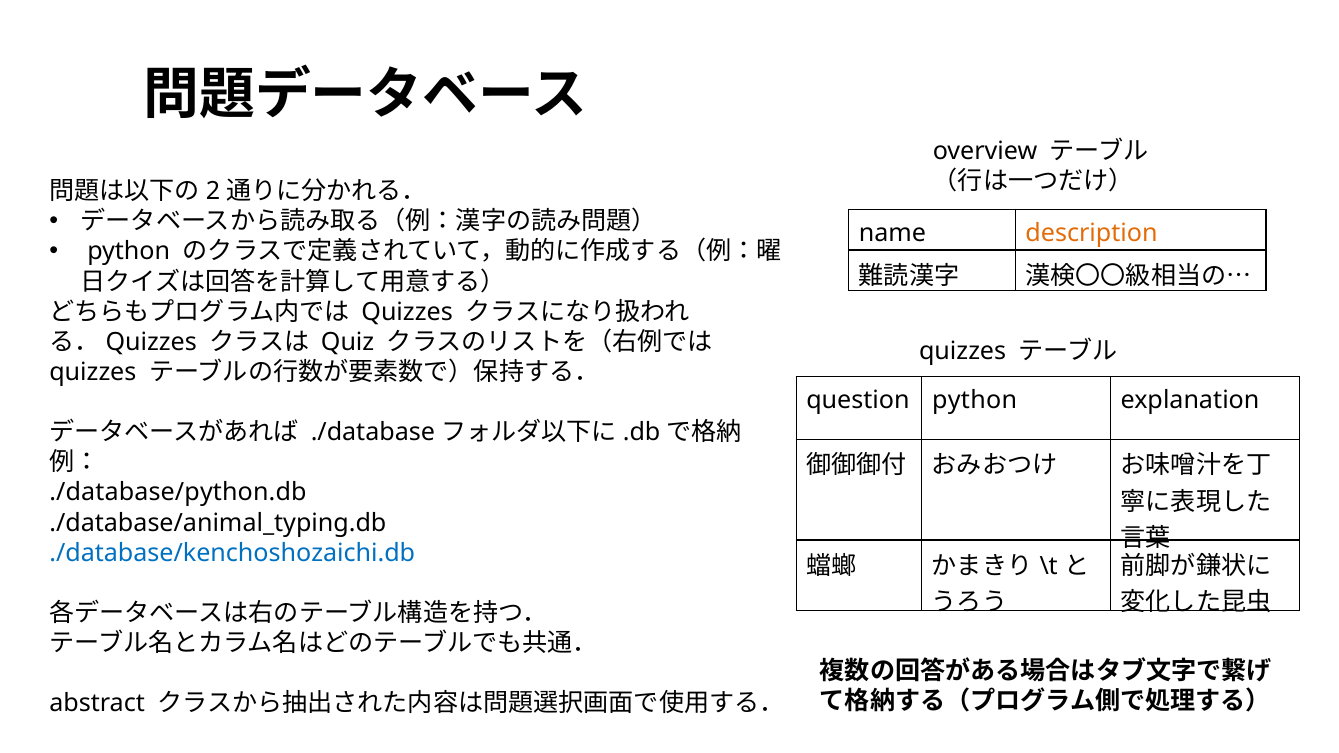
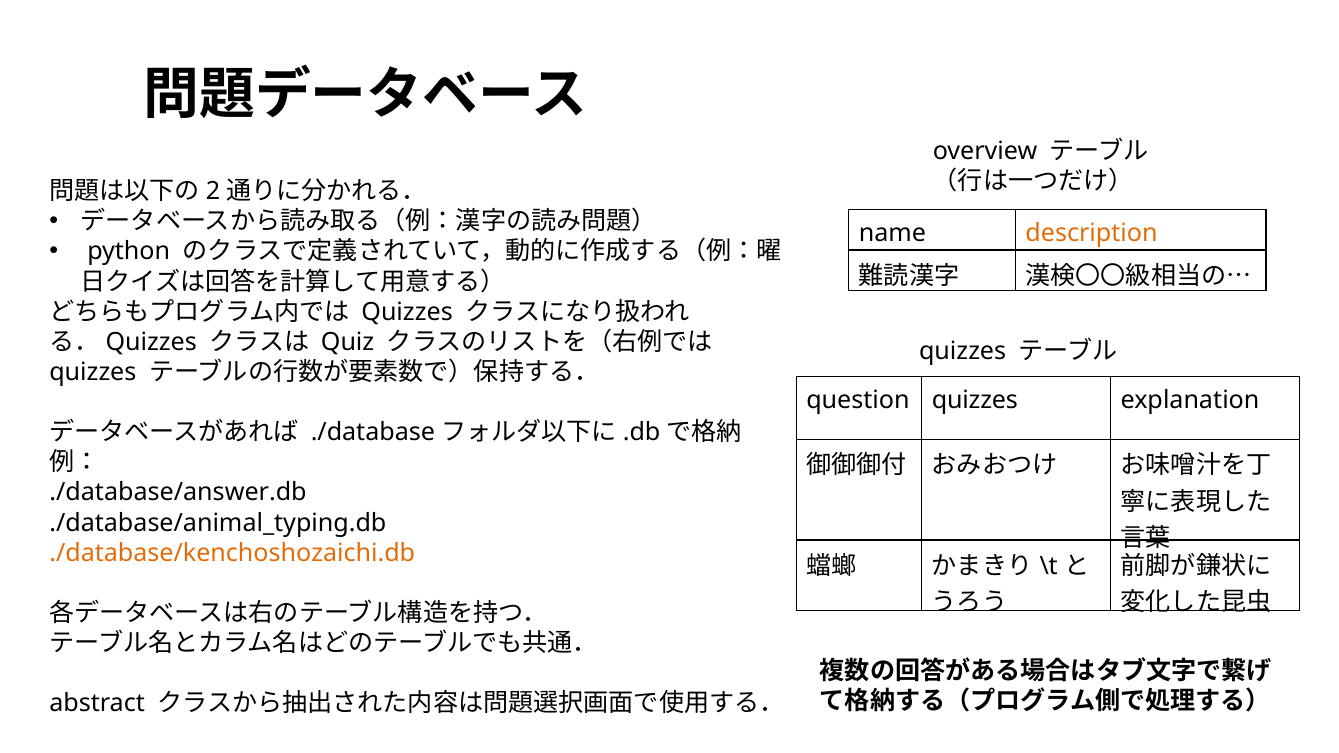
question python: python -> quizzes (975, 400)
./database/python.db: ./database/python.db -> ./database/answer.db (178, 493)
./database/kenchoshozaichi.db colour: blue -> orange (232, 553)
